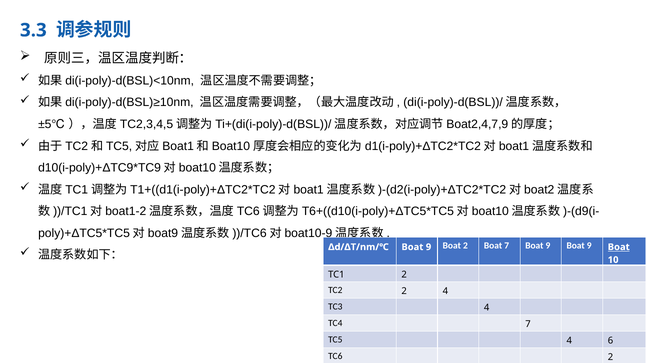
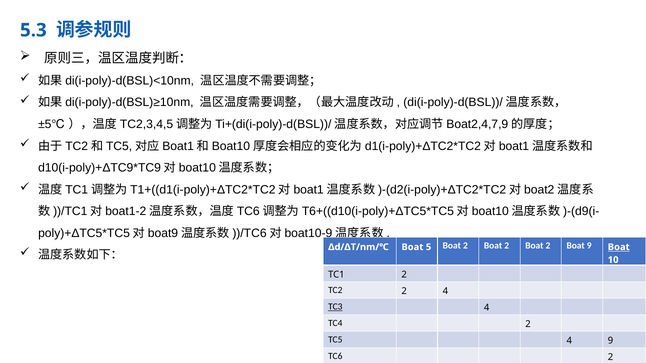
3.3: 3.3 -> 5.3 (33, 30)
Δd/ΔT/nm/℃ Boat 9: 9 -> 5 (429, 247)
7: 7 -> 2 (507, 246)
9: 9 -> 2 (548, 246)
TC3 underline: none -> present (335, 307)
TC4 7: 7 -> 2 (528, 325)
4 6: 6 -> 9 (610, 341)
